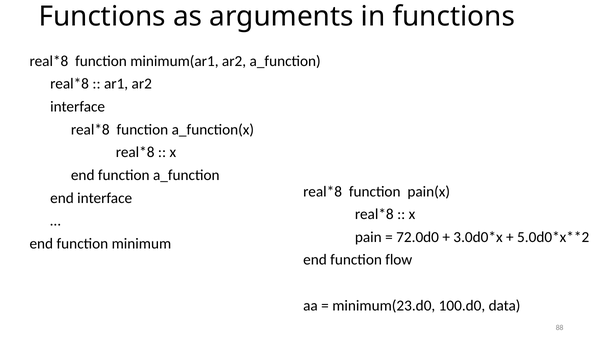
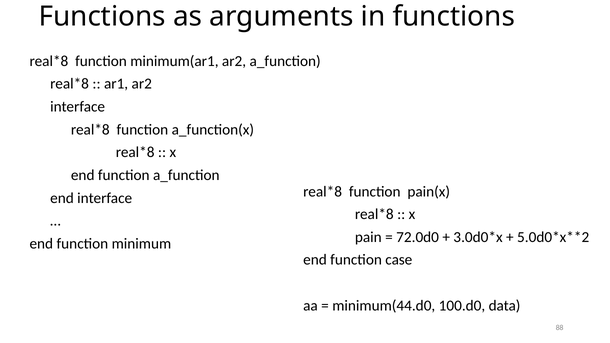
flow: flow -> case (399, 260)
minimum(23.d0: minimum(23.d0 -> minimum(44.d0 (384, 306)
